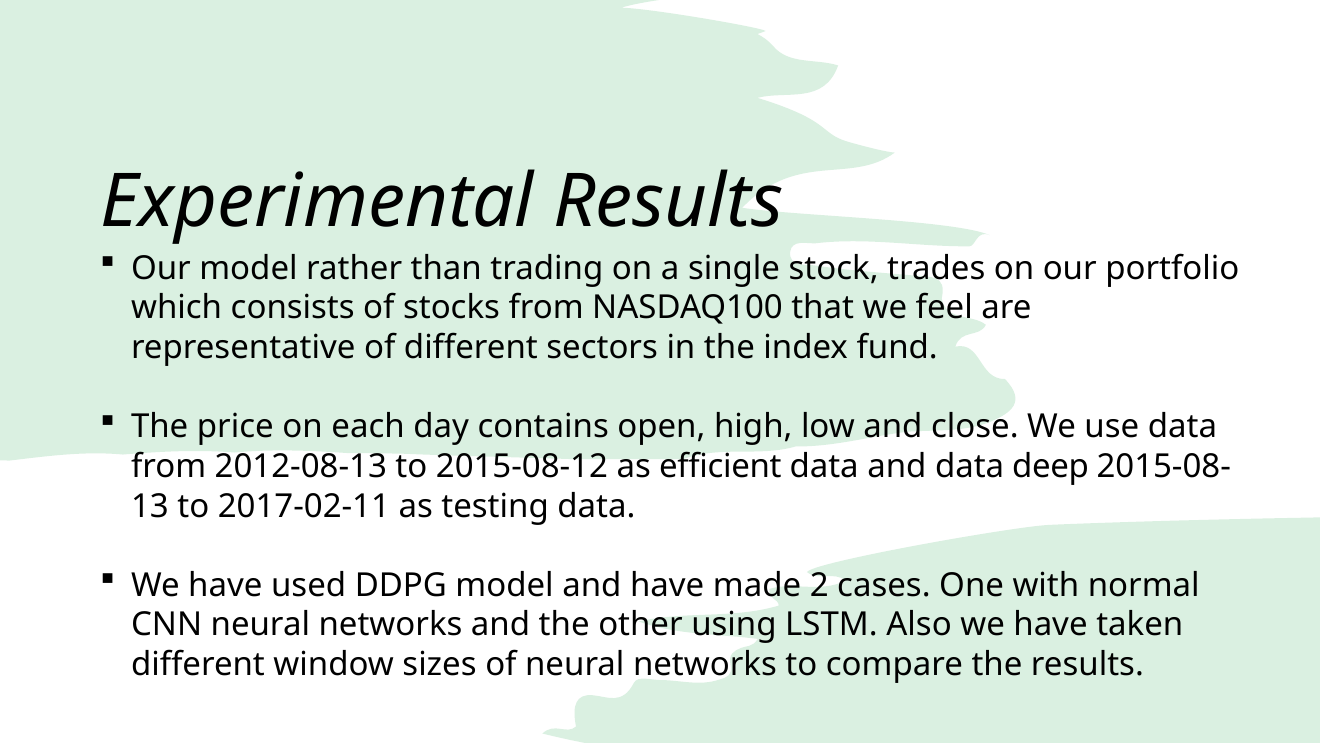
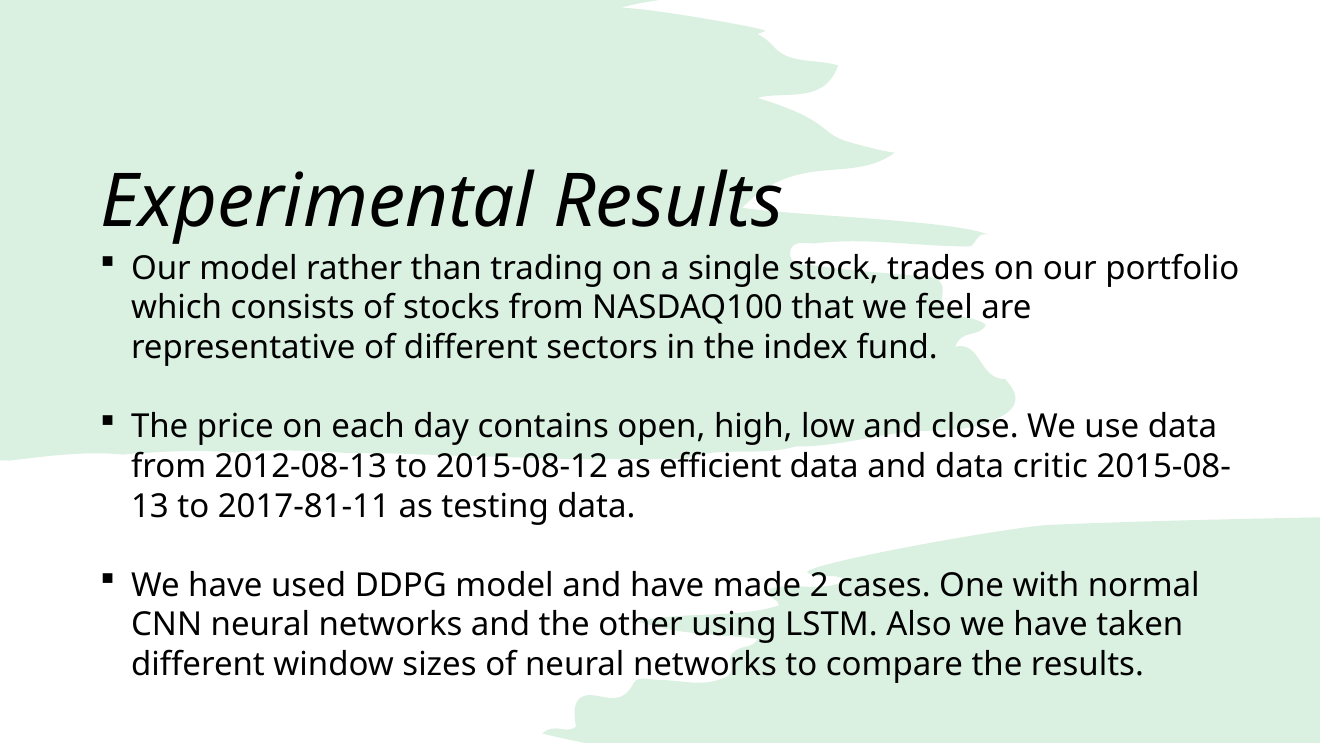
deep: deep -> critic (1050, 466)
2017-02-11: 2017-02-11 -> 2017-81-11 (304, 506)
